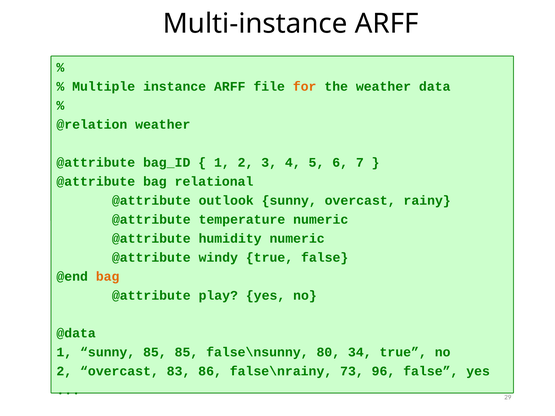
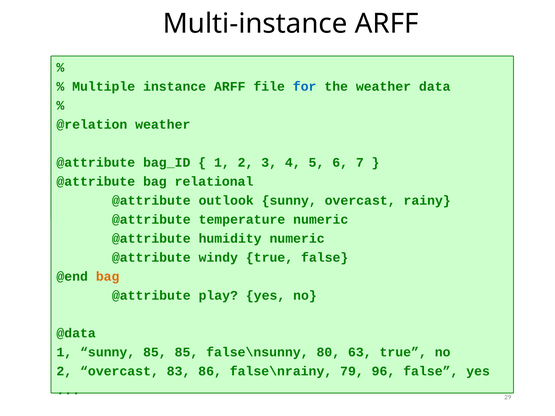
for colour: orange -> blue (305, 87)
34: 34 -> 63 (360, 352)
73: 73 -> 79 (352, 371)
